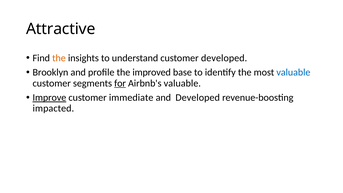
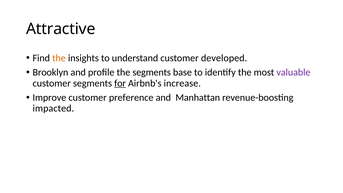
the improved: improved -> segments (152, 72)
valuable colour: blue -> purple (293, 72)
Airbnb's valuable: valuable -> increase (182, 83)
Improve underline: present -> none (49, 98)
immediate: immediate -> preference (131, 98)
and Developed: Developed -> Manhattan (198, 98)
